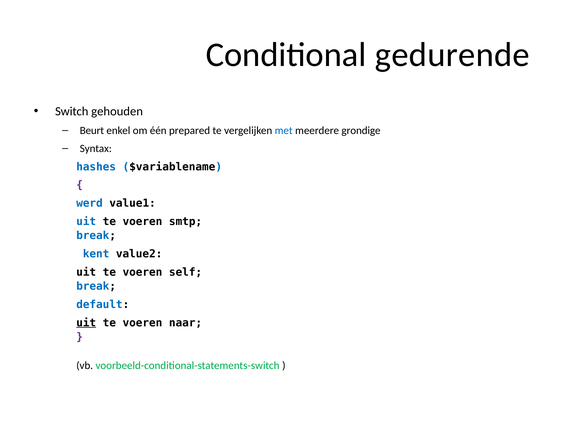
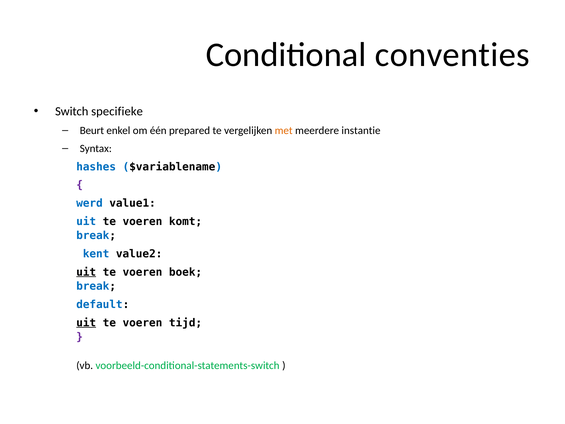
gedurende: gedurende -> conventies (452, 55)
gehouden: gehouden -> specifieke (117, 111)
met colour: blue -> orange (284, 130)
grondige: grondige -> instantie (361, 130)
smtp: smtp -> komt (186, 221)
uit underline: none -> present (86, 272)
self: self -> boek (186, 272)
naar: naar -> tijd (186, 323)
